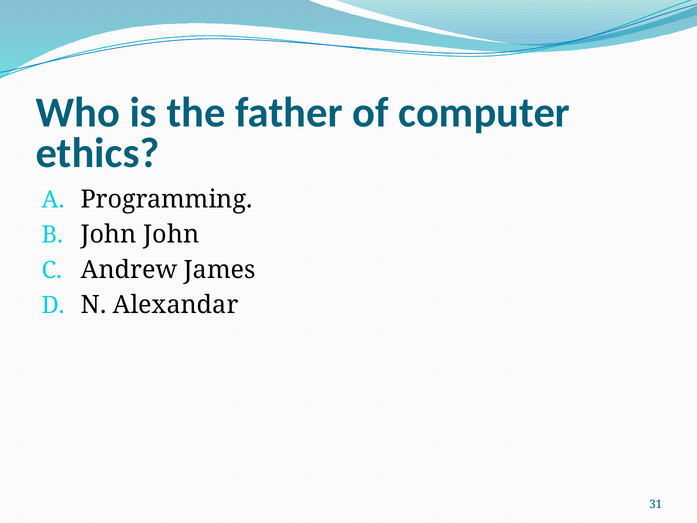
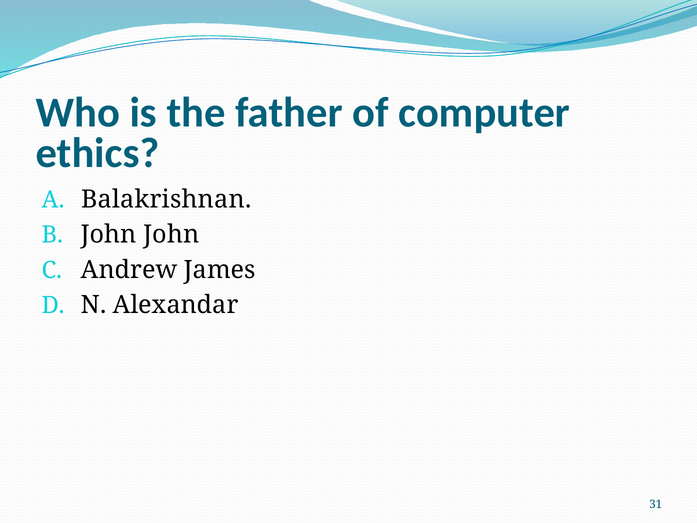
Programming: Programming -> Balakrishnan (166, 199)
